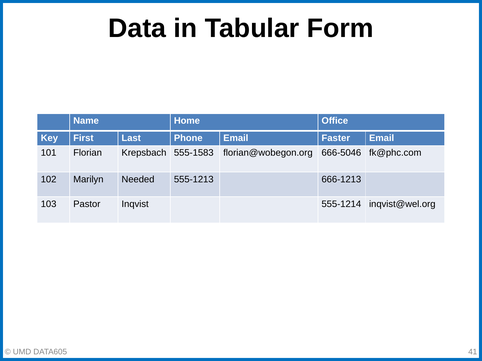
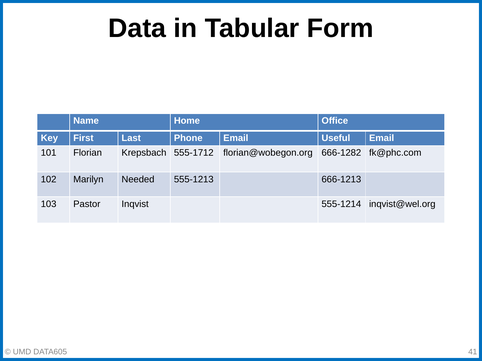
Faster: Faster -> Useful (336, 138)
555-1583: 555-1583 -> 555-1712 (194, 153)
666-5046: 666-5046 -> 666-1282 (341, 153)
